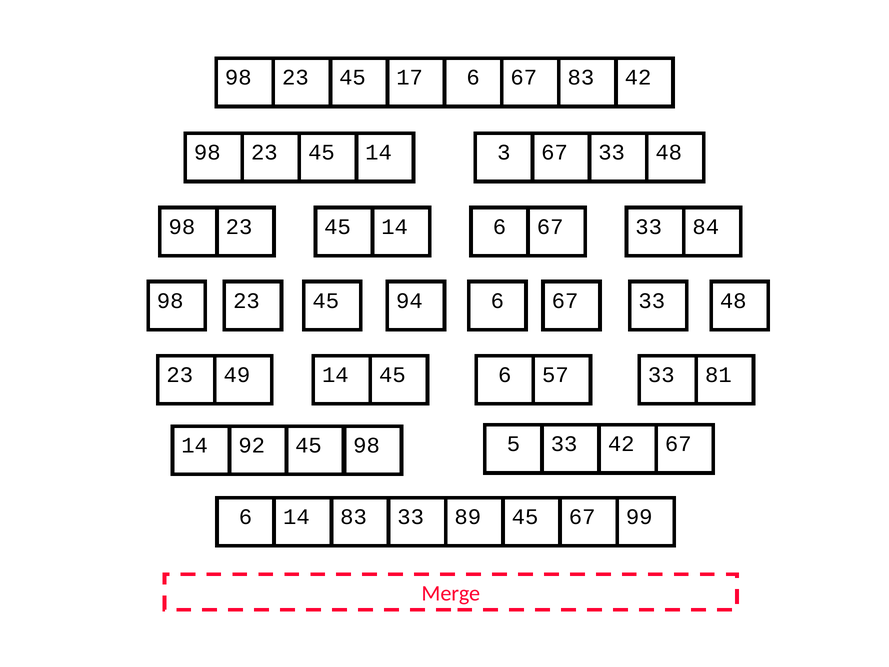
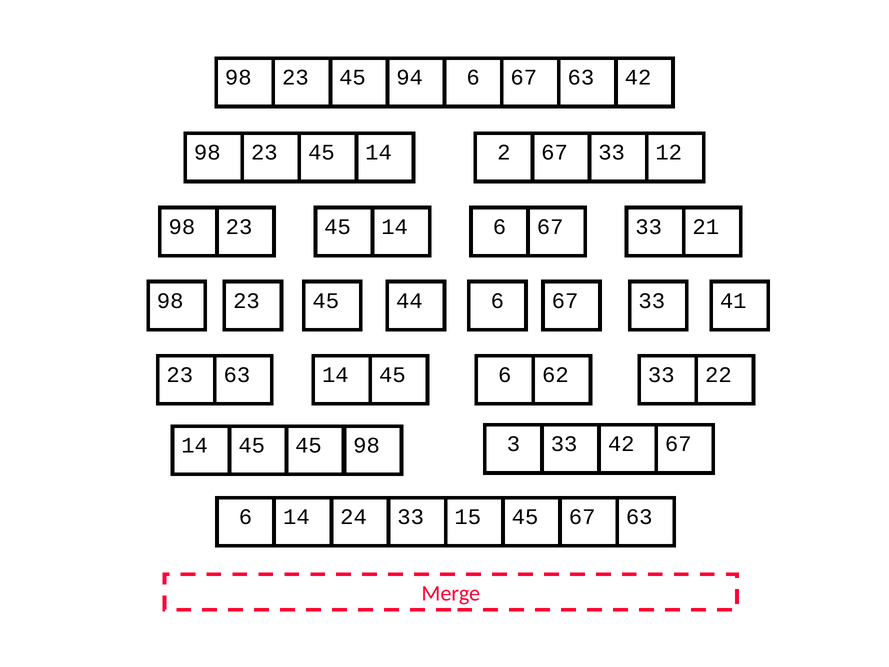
17: 17 -> 94 (410, 78)
6 83: 83 -> 63 (581, 78)
3: 3 -> 2 (504, 153)
98 48: 48 -> 12 (669, 153)
84: 84 -> 21 (706, 227)
94: 94 -> 44 (409, 301)
33 48: 48 -> 41 (733, 301)
23 49: 49 -> 63 (237, 375)
57: 57 -> 62 (555, 375)
81: 81 -> 22 (718, 375)
14 92: 92 -> 45 (252, 445)
5: 5 -> 3 (513, 444)
14 83: 83 -> 24 (354, 517)
89: 89 -> 15 (468, 517)
67 99: 99 -> 63 (639, 517)
